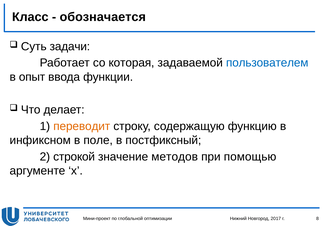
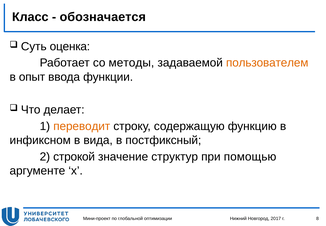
задачи: задачи -> оценка (70, 46)
которая: которая -> методы (131, 63)
пользователем colour: blue -> orange (267, 63)
поле: поле -> вида (98, 140)
методов: методов -> структур (175, 156)
